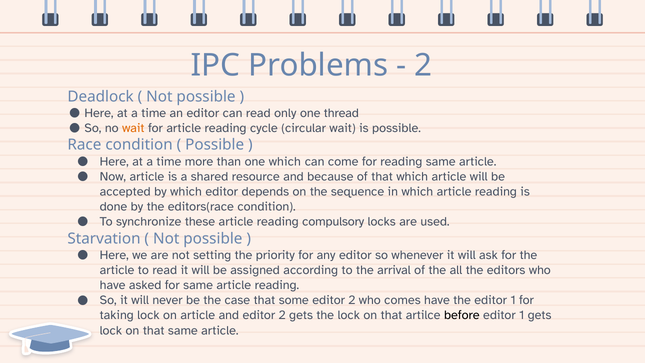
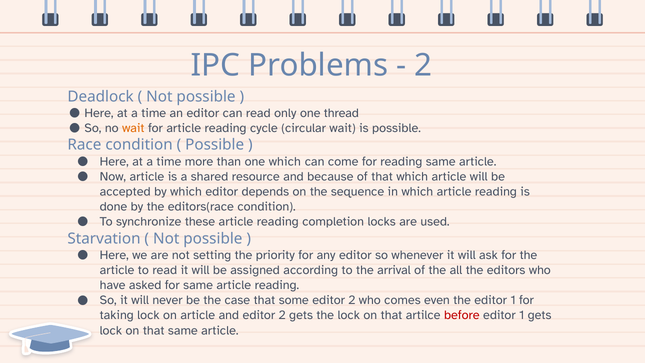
compulsory: compulsory -> completion (333, 222)
comes have: have -> even (437, 300)
before colour: black -> red (462, 315)
